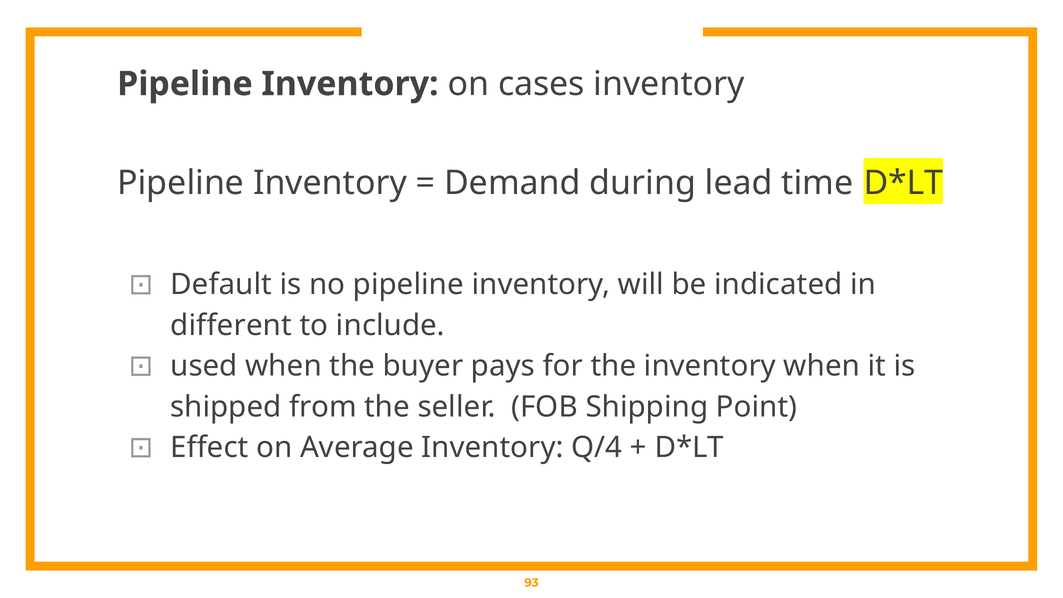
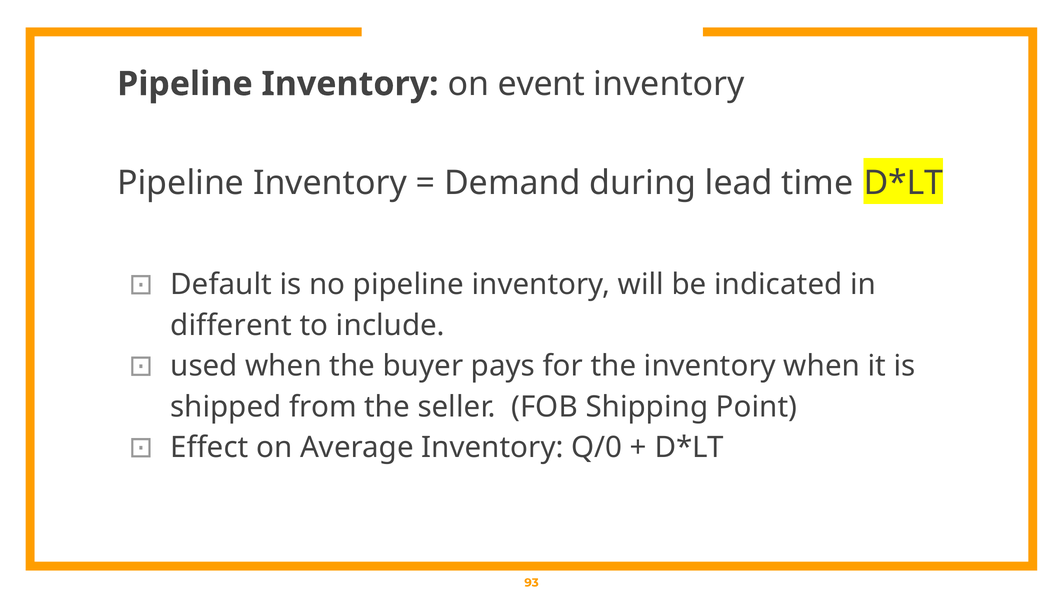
cases: cases -> event (542, 84)
Q/4: Q/4 -> Q/0 (597, 448)
